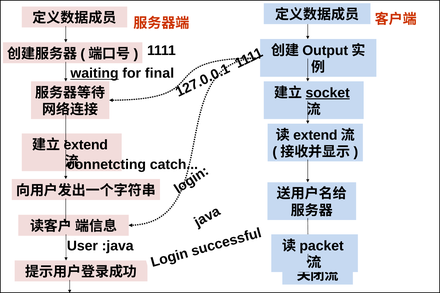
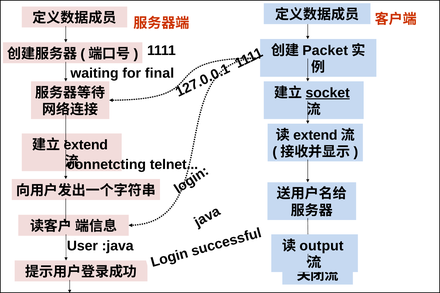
Output: Output -> Packet (325, 51)
waiting underline: present -> none (95, 73)
catch: catch -> telnet (174, 165)
packet: packet -> output (322, 246)
